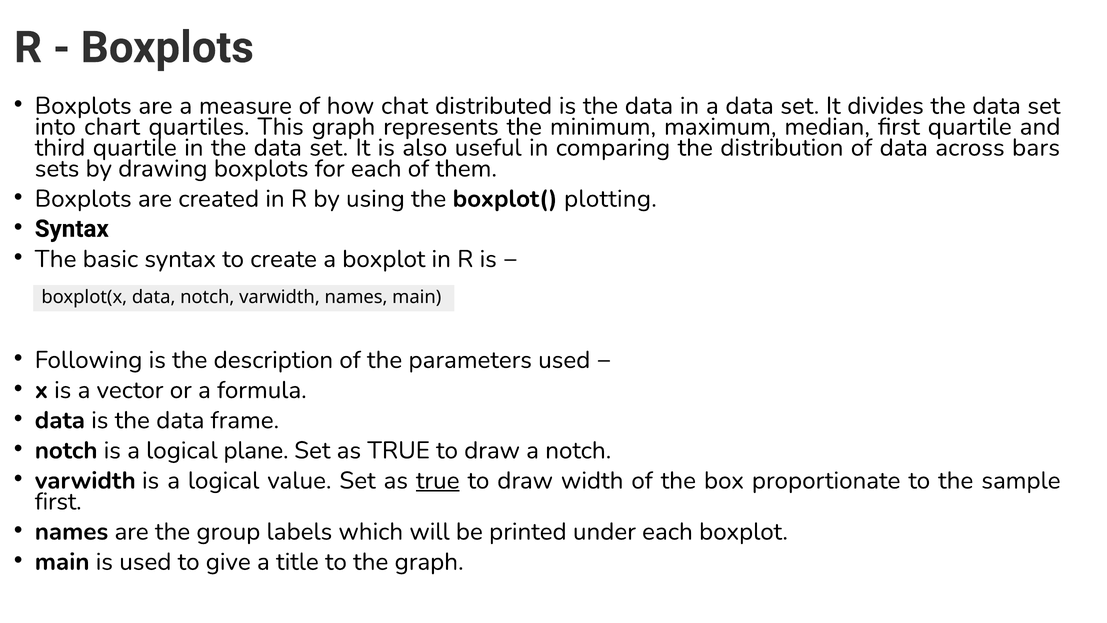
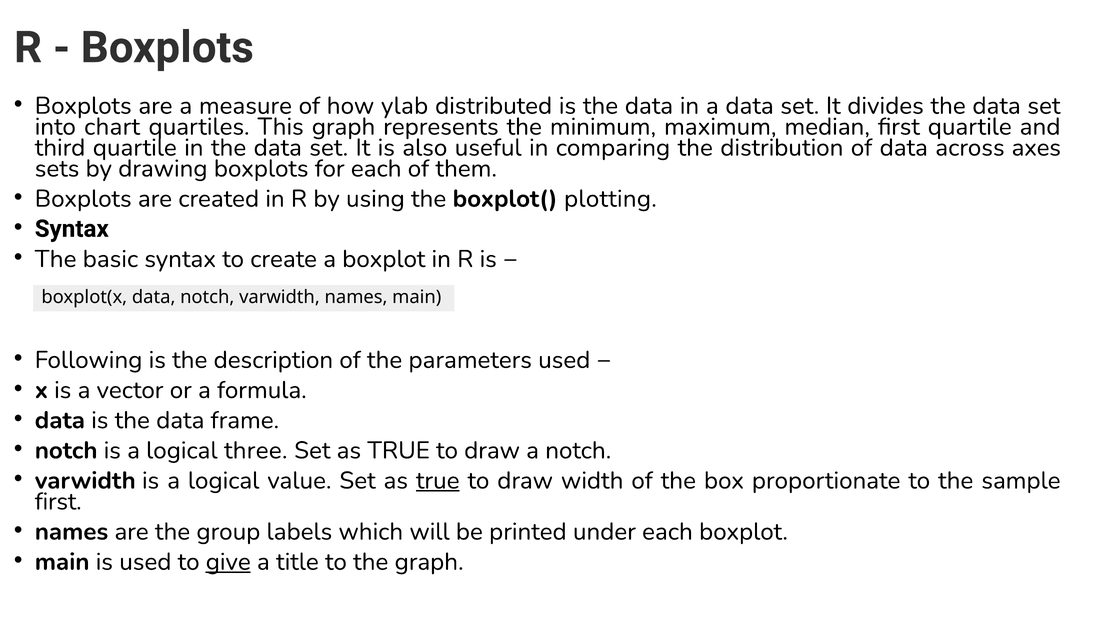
chat: chat -> ylab (405, 106)
bars: bars -> axes (1036, 148)
plane: plane -> three (256, 450)
give underline: none -> present (228, 561)
